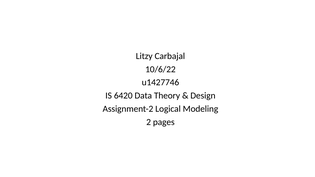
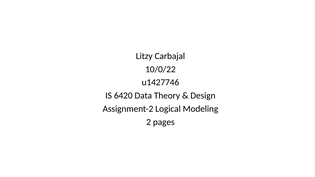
10/6/22: 10/6/22 -> 10/0/22 (160, 69)
